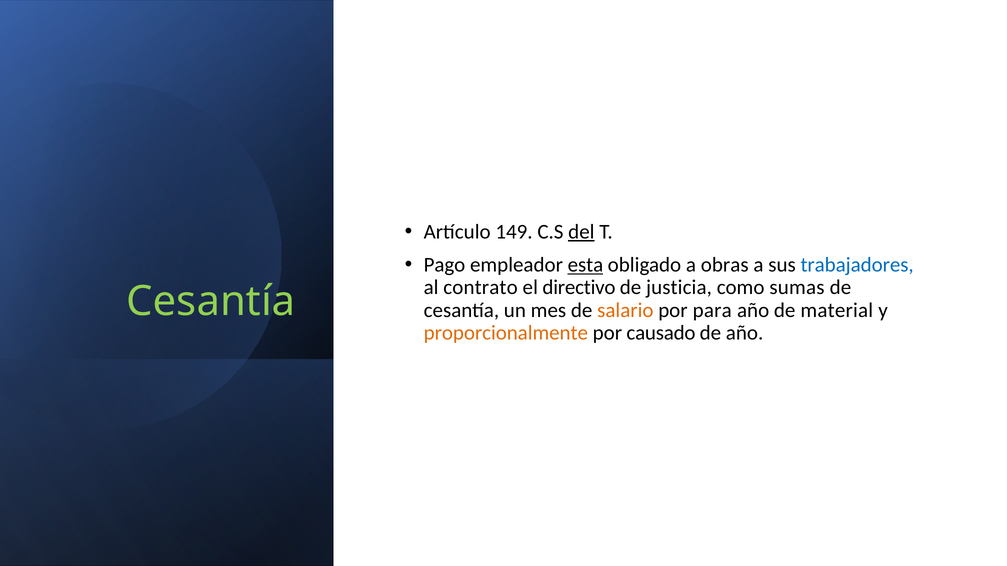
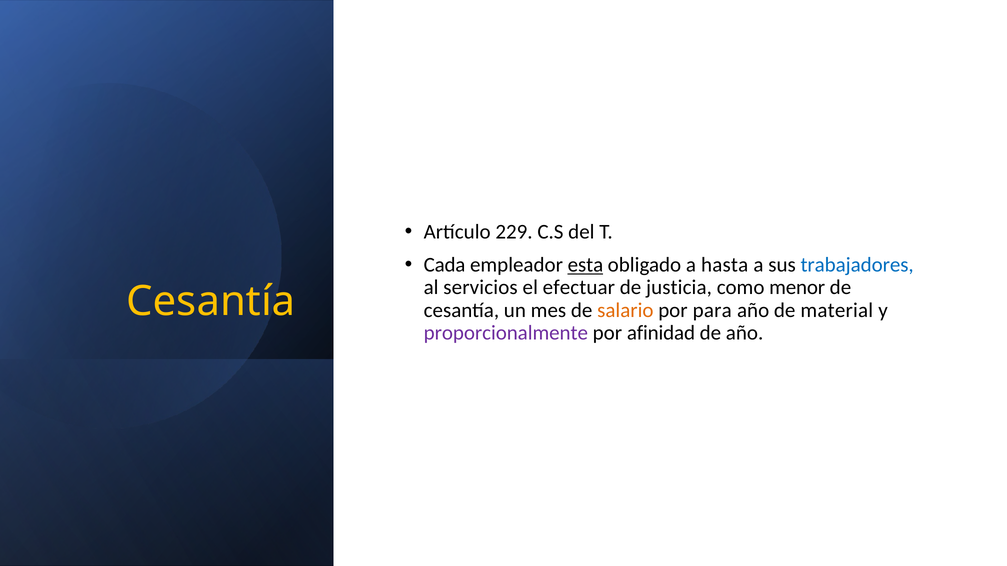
149: 149 -> 229 (514, 232)
del underline: present -> none (581, 232)
Pago: Pago -> Cada (445, 265)
obras: obras -> hasta (725, 265)
contrato: contrato -> servicios (481, 288)
directivo: directivo -> efectuar (579, 288)
sumas: sumas -> menor (797, 288)
Cesantía colour: light green -> yellow (211, 302)
proporcionalmente colour: orange -> purple (506, 333)
causado: causado -> afinidad (661, 333)
